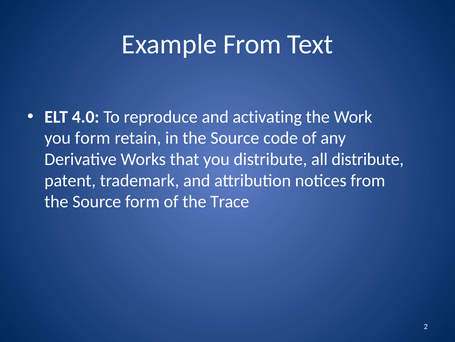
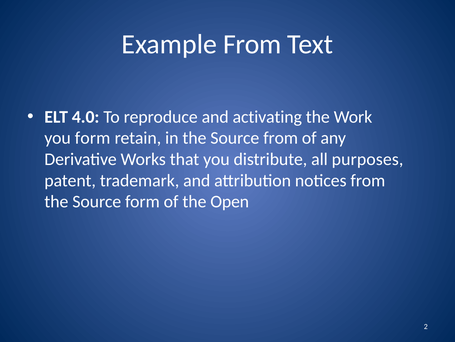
Source code: code -> from (281, 138)
all distribute: distribute -> purposes (368, 159)
Trace: Trace -> Open (230, 201)
